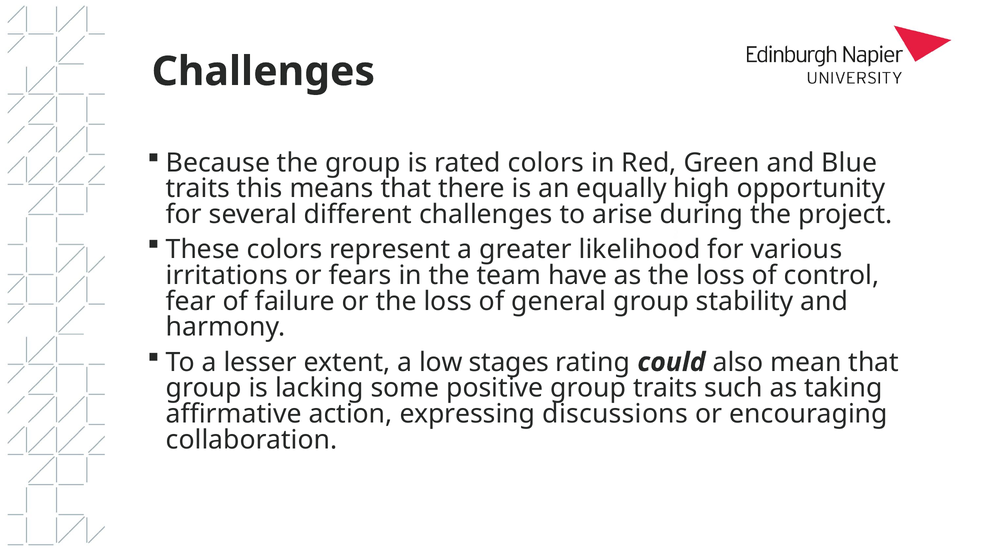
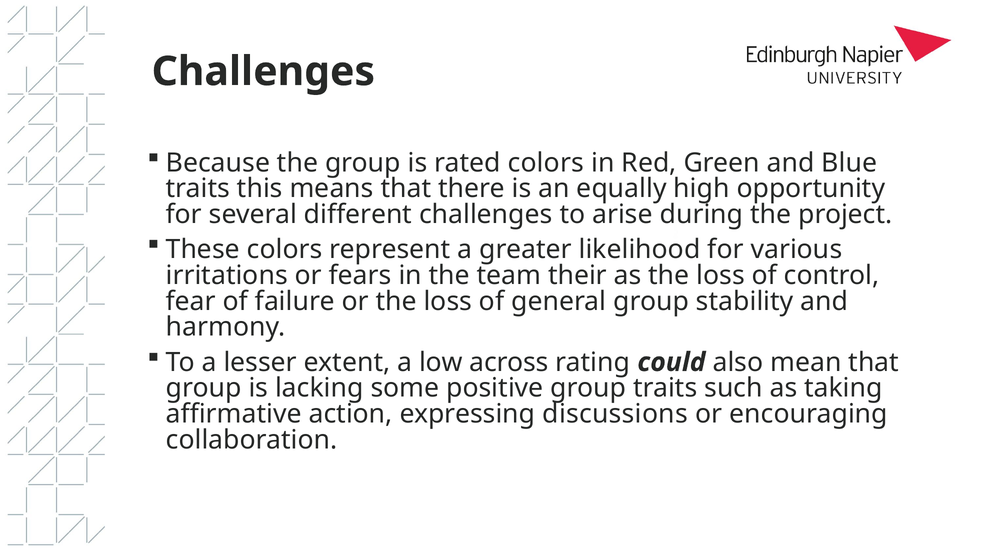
have: have -> their (577, 275)
stages: stages -> across (509, 362)
